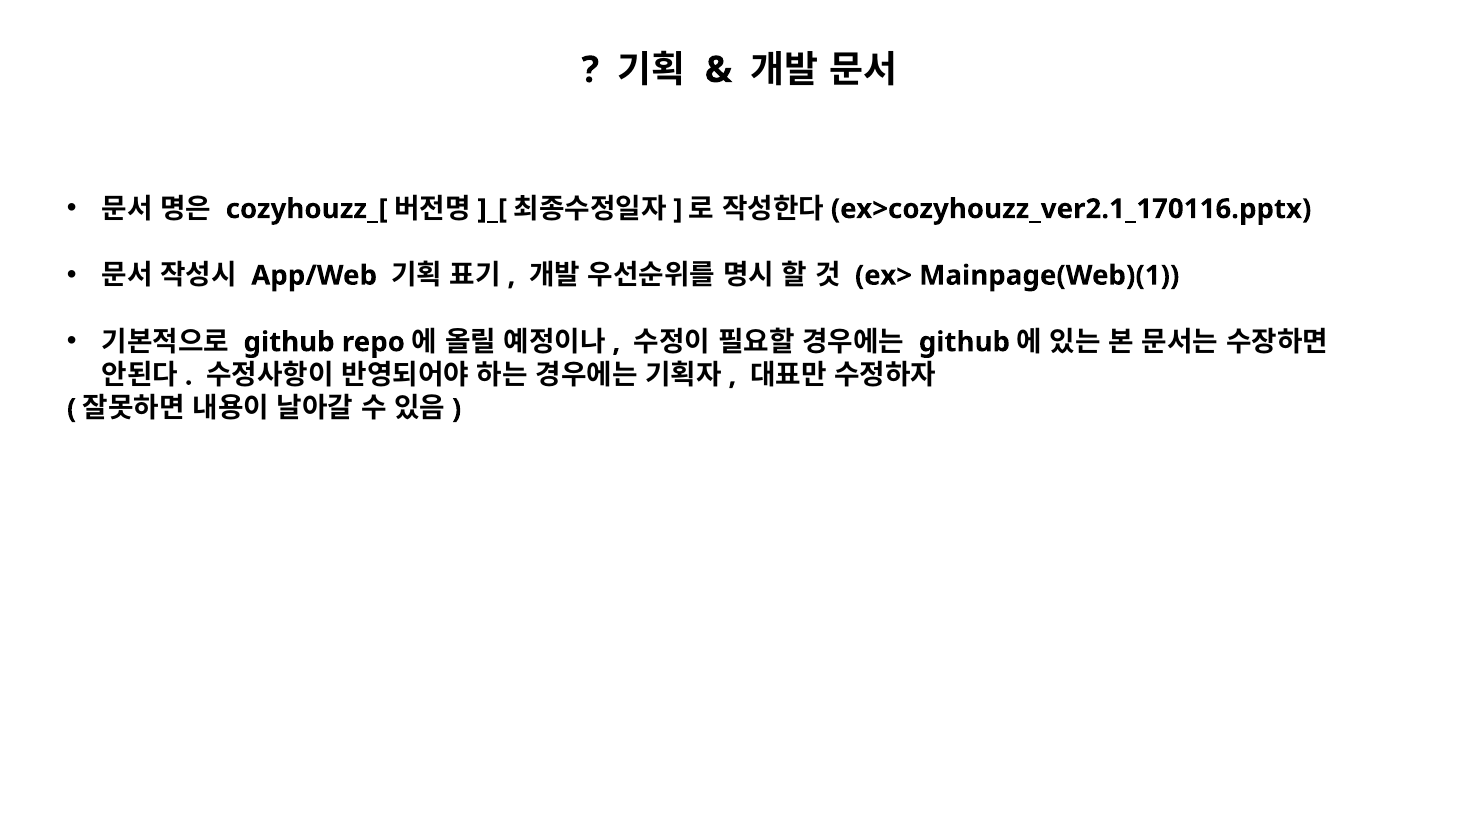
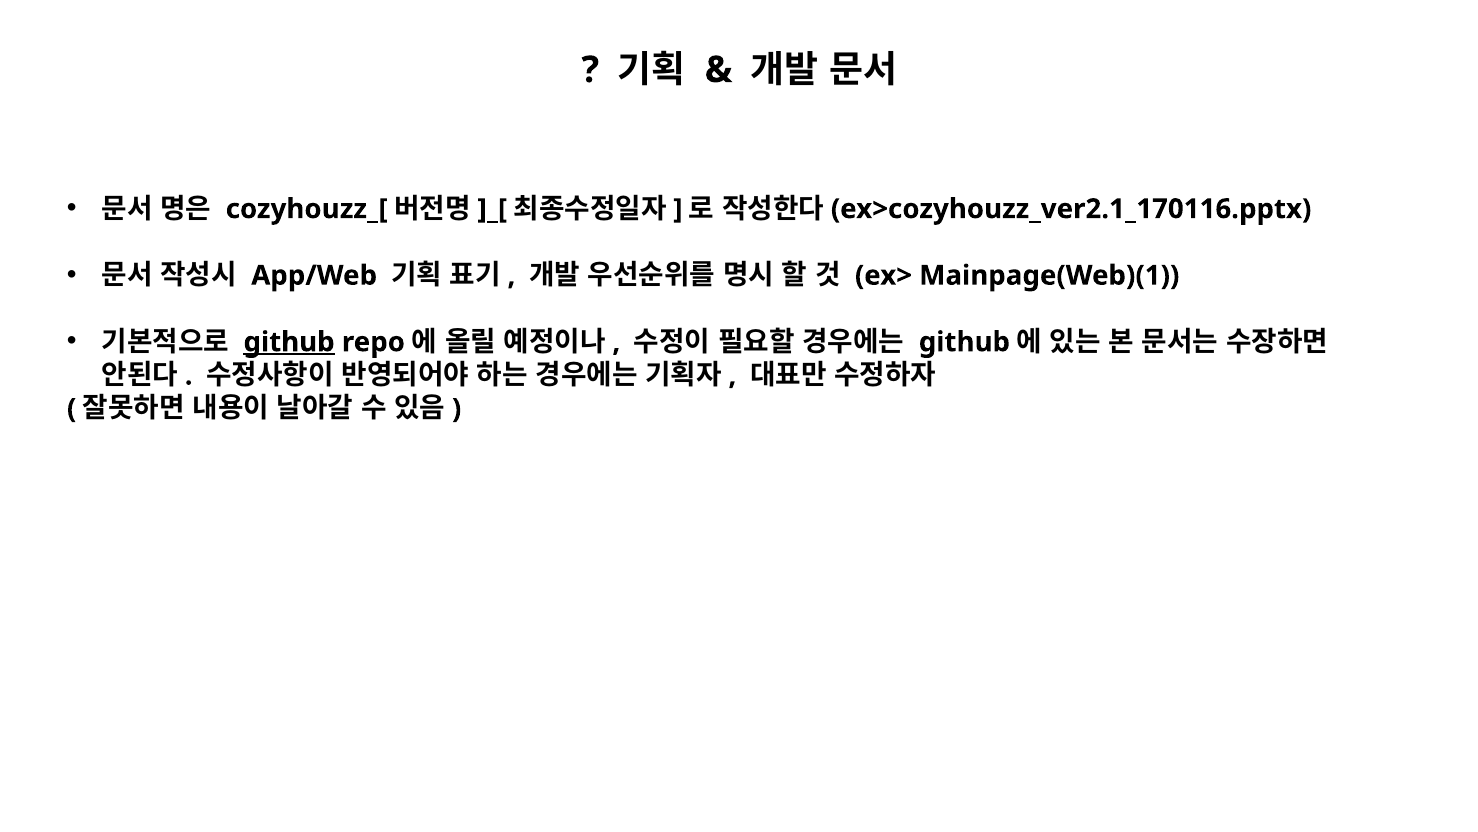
github underline: none -> present (289, 342)
